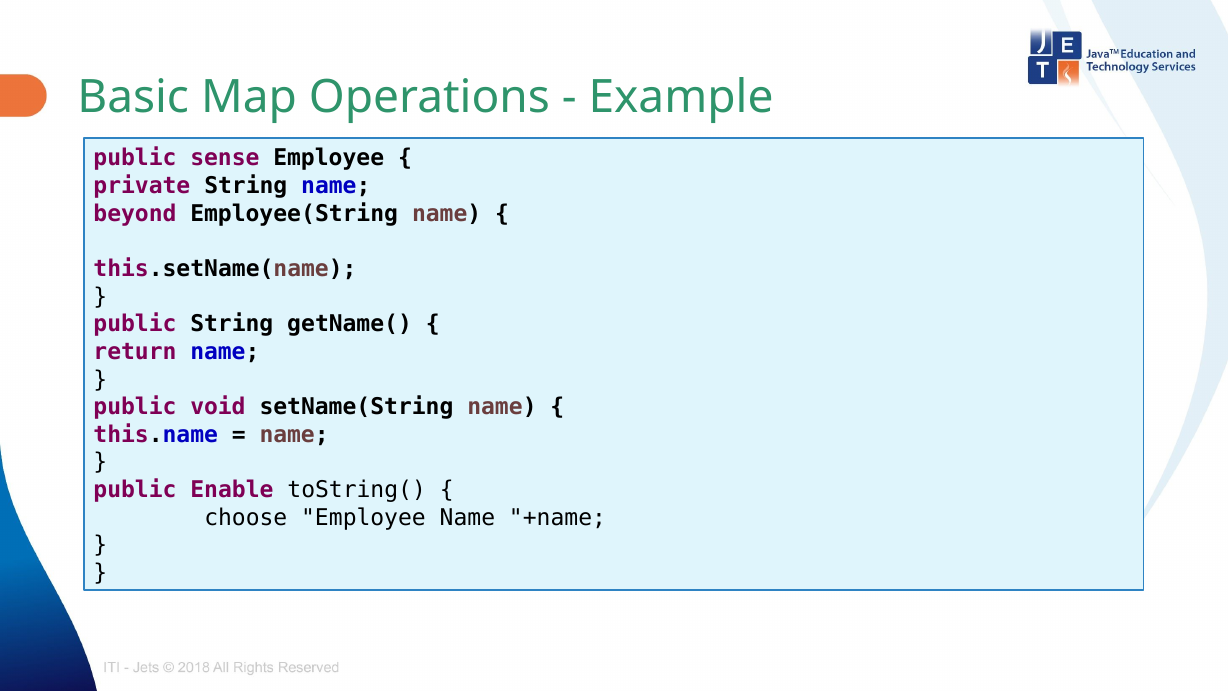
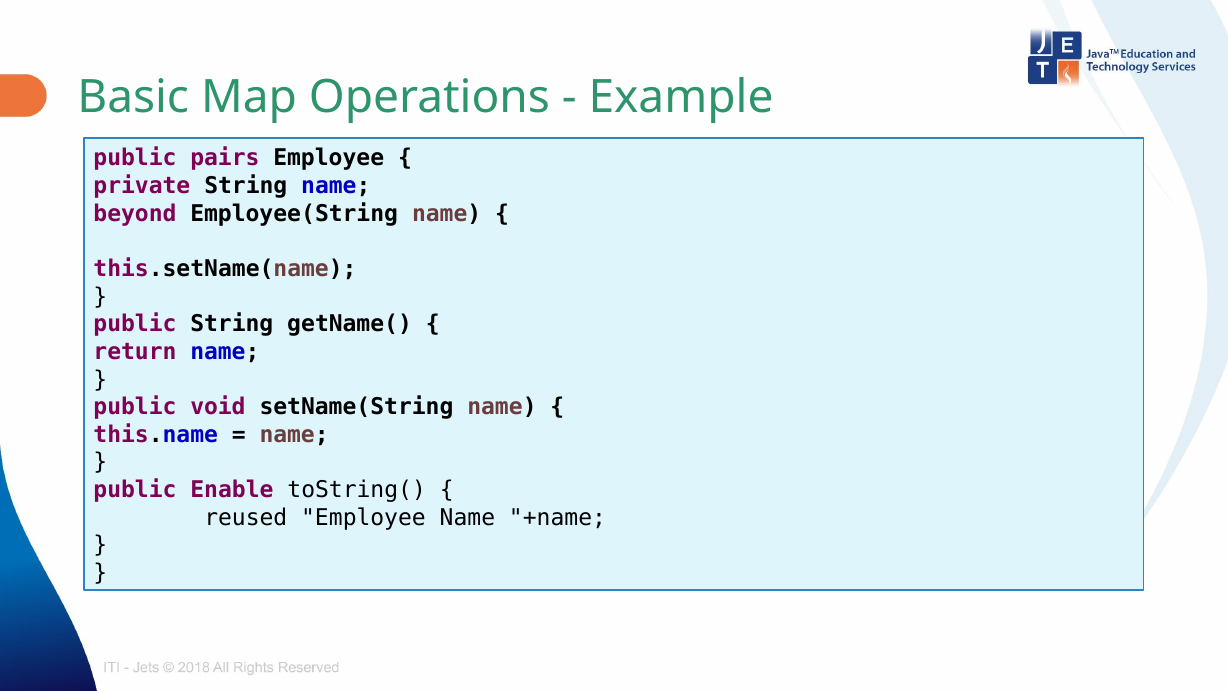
sense: sense -> pairs (225, 158)
choose: choose -> reused (246, 517)
